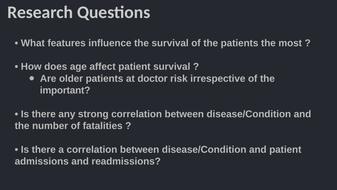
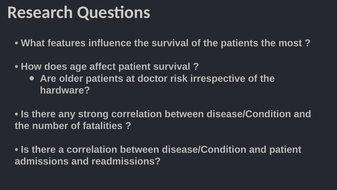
important: important -> hardware (65, 90)
